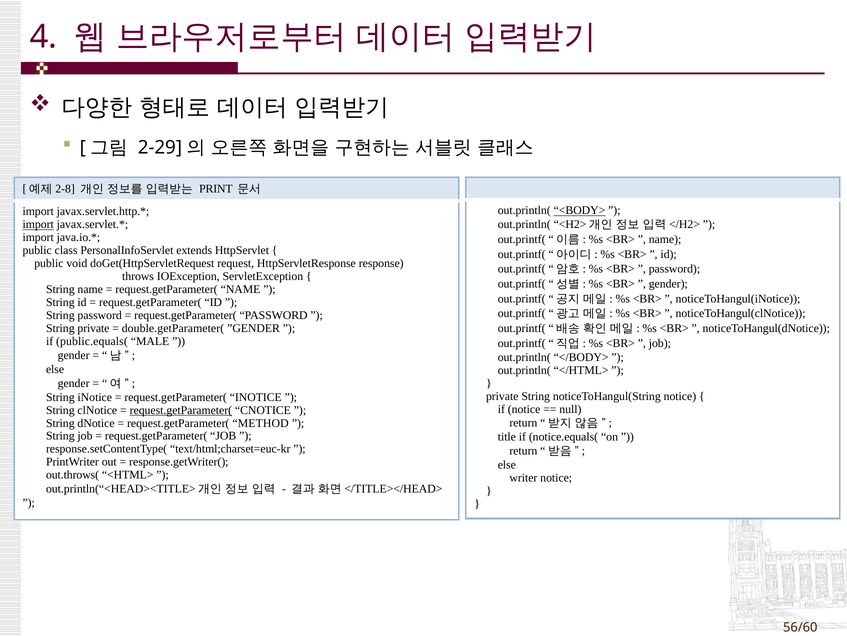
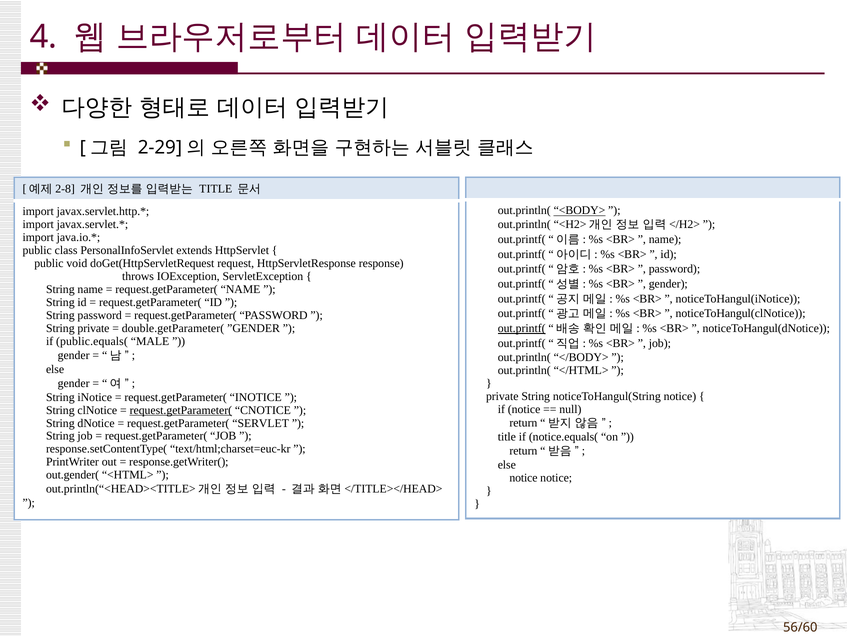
PRINT: PRINT -> TITLE (216, 189)
import underline: present -> none (38, 224)
out.printf( underline: none -> present (522, 328)
METHOD: METHOD -> SERVLET (261, 423)
out.throws(: out.throws( -> out.gender( (73, 475)
writer: writer -> notice (523, 477)
